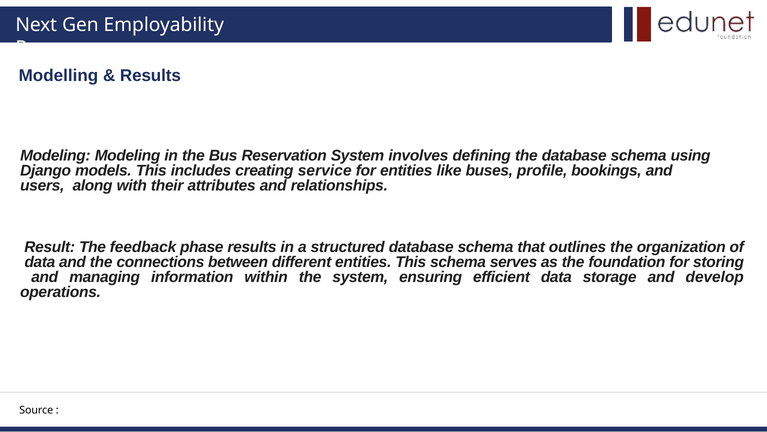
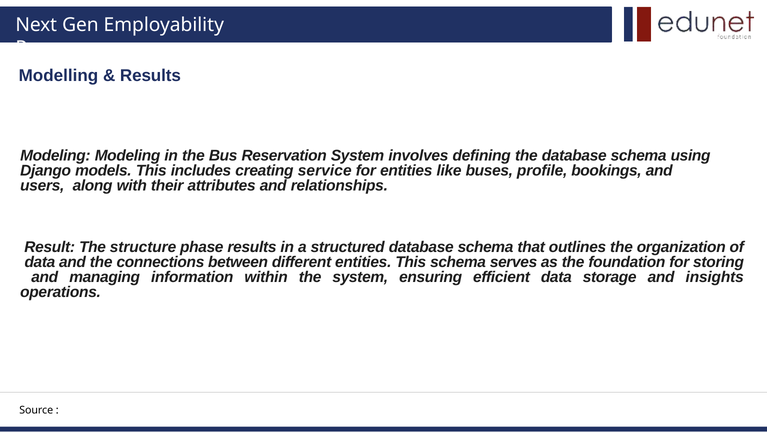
feedback: feedback -> structure (143, 247)
develop: develop -> insights (715, 277)
